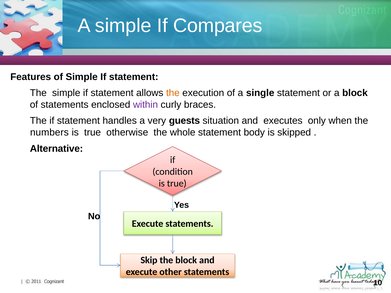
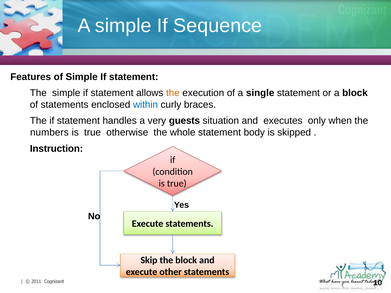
Compares: Compares -> Sequence (218, 26)
within colour: purple -> blue (145, 105)
Alternative: Alternative -> Instruction (56, 149)
